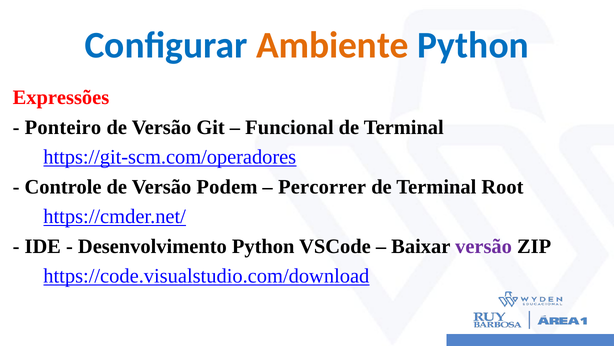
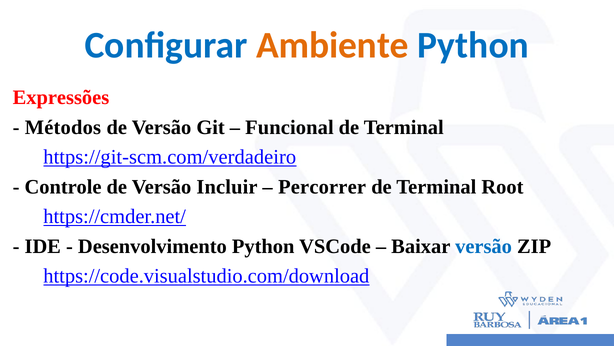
Ponteiro: Ponteiro -> Métodos (63, 127)
https://git-scm.com/operadores: https://git-scm.com/operadores -> https://git-scm.com/verdadeiro (170, 157)
Podem: Podem -> Incluir (227, 186)
versão colour: purple -> blue (484, 246)
